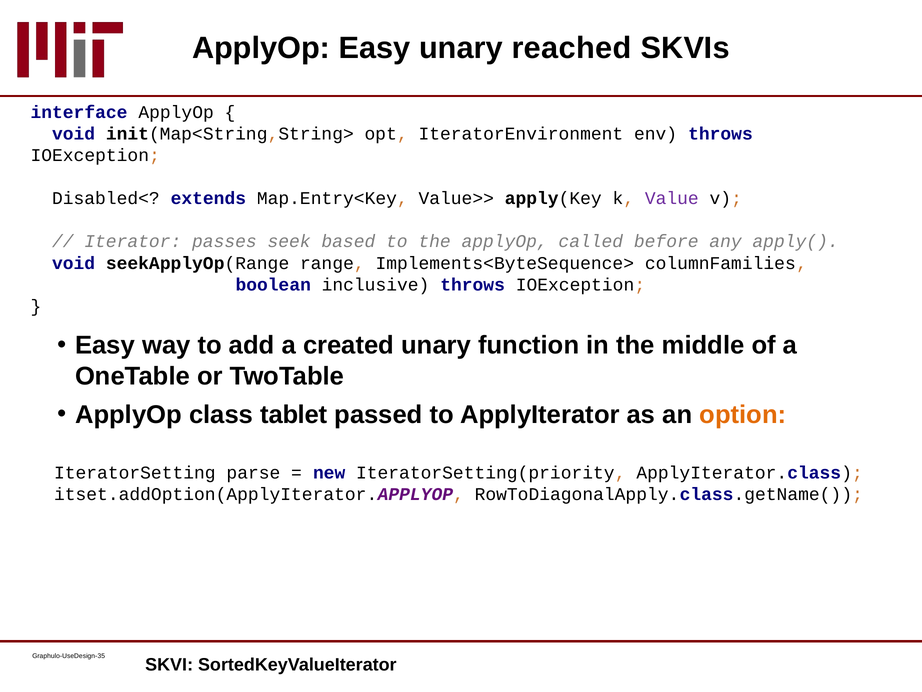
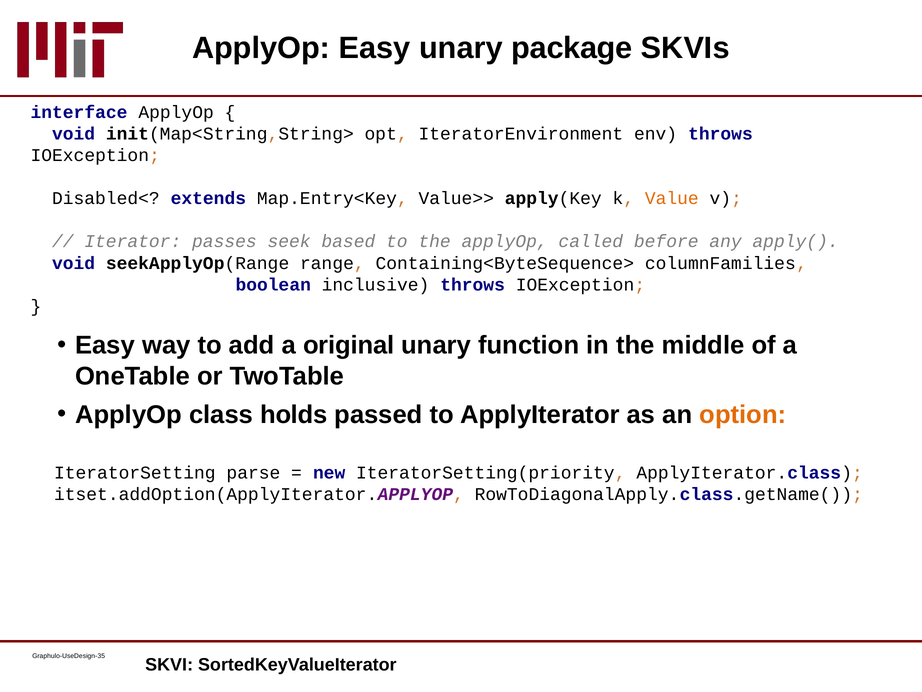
reached: reached -> package (572, 48)
Value colour: purple -> orange (672, 198)
Implements<ByteSequence>: Implements<ByteSequence> -> Containing<ByteSequence> (505, 263)
created: created -> original (349, 345)
tablet: tablet -> holds (294, 414)
